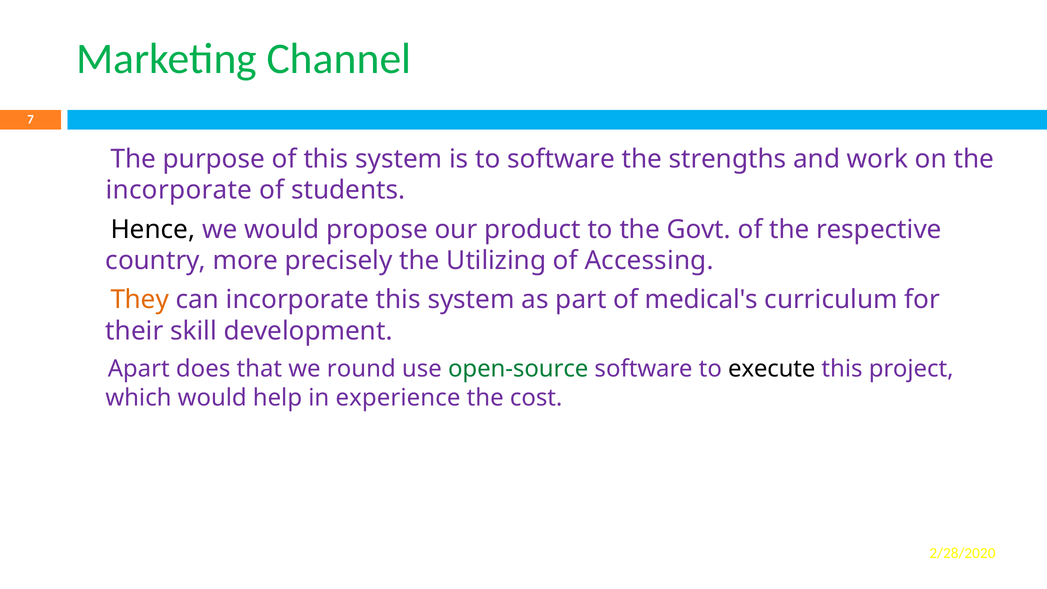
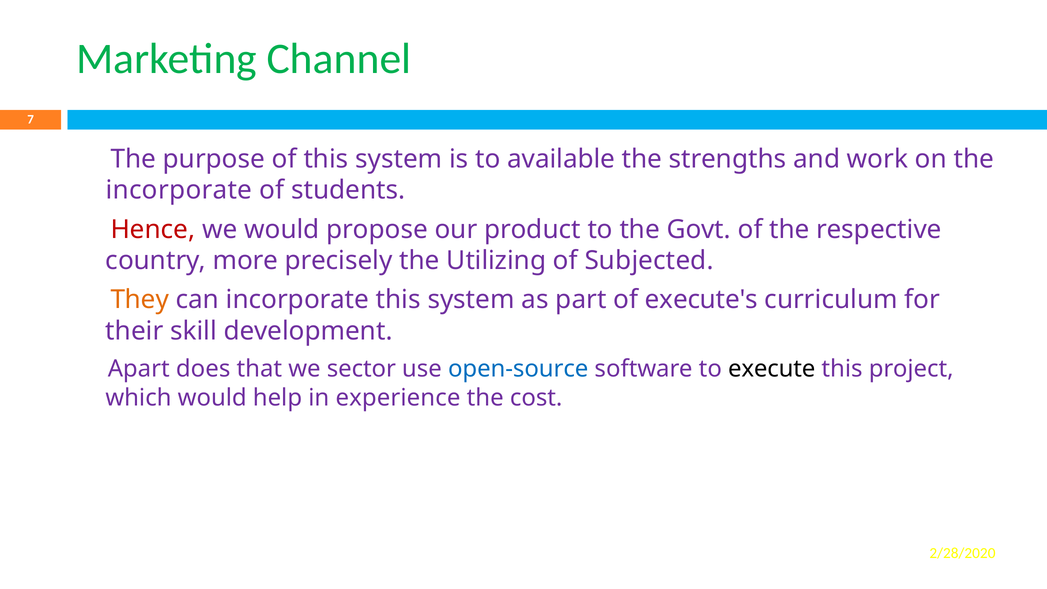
to software: software -> available (561, 159)
Hence colour: black -> red (153, 229)
Accessing: Accessing -> Subjected (649, 261)
medical's: medical's -> execute's (701, 300)
round: round -> sector (361, 369)
open-source colour: green -> blue (518, 369)
